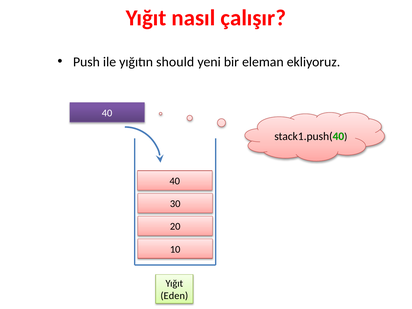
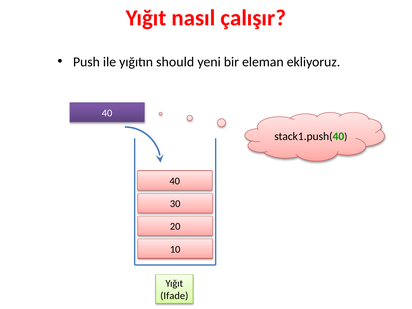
Eden: Eden -> Ifade (174, 296)
